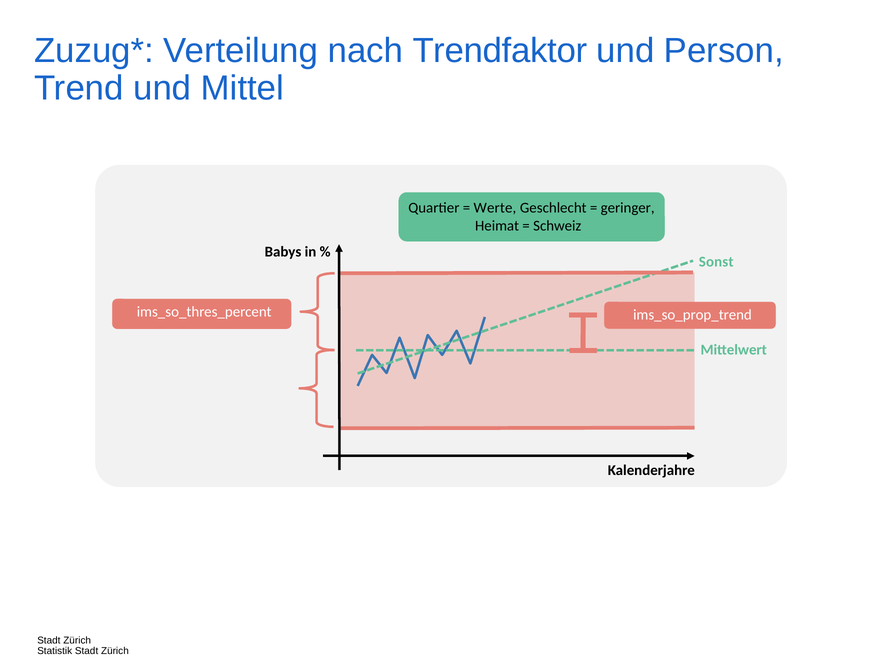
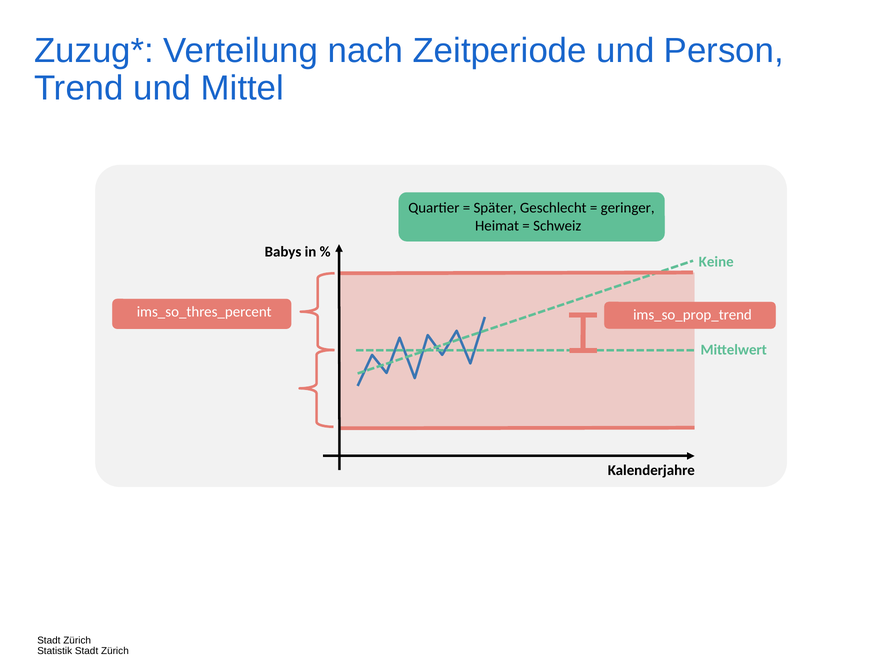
Trendfaktor: Trendfaktor -> Zeitperiode (500, 51)
Werte: Werte -> Später (495, 208)
Sonst: Sonst -> Keine (716, 262)
